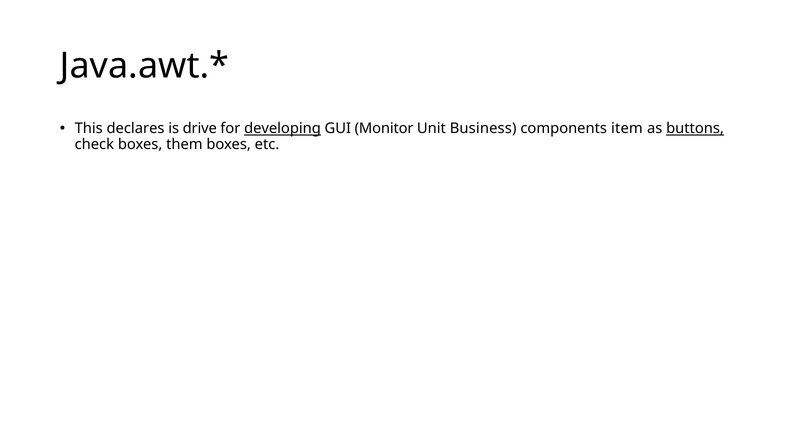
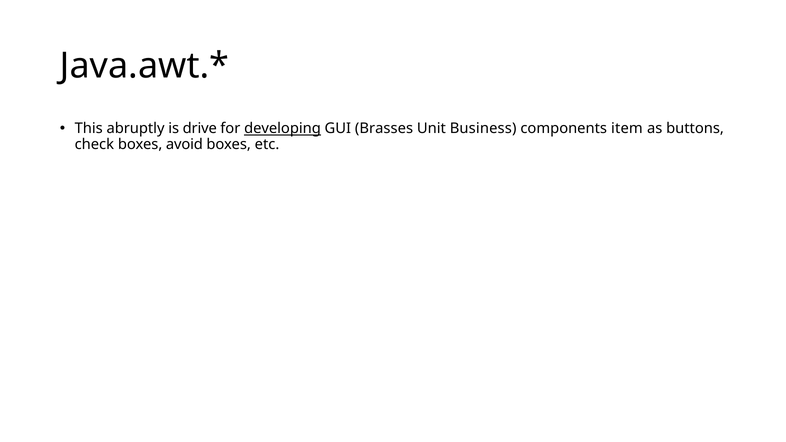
declares: declares -> abruptly (136, 129)
Monitor: Monitor -> Brasses (384, 129)
buttons underline: present -> none (695, 129)
them: them -> avoid (184, 144)
